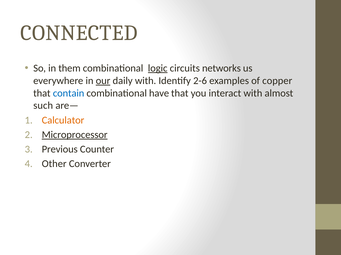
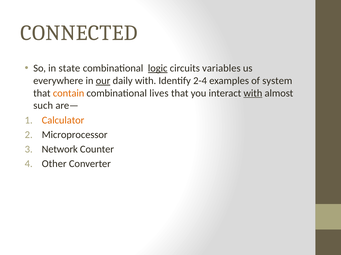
them: them -> state (69, 68)
networks: networks -> variables (221, 68)
2-6: 2-6 -> 2-4 (200, 81)
copper: copper -> system (277, 81)
contain colour: blue -> orange (69, 93)
have: have -> lives (159, 93)
with underline: none -> present (253, 93)
Microprocessor underline: present -> none (75, 135)
Previous: Previous -> Network (60, 150)
